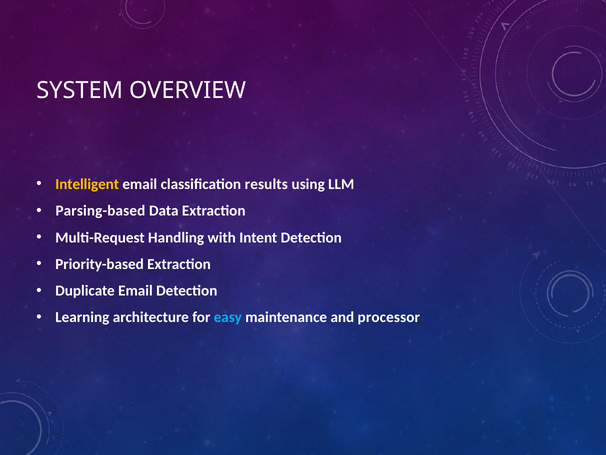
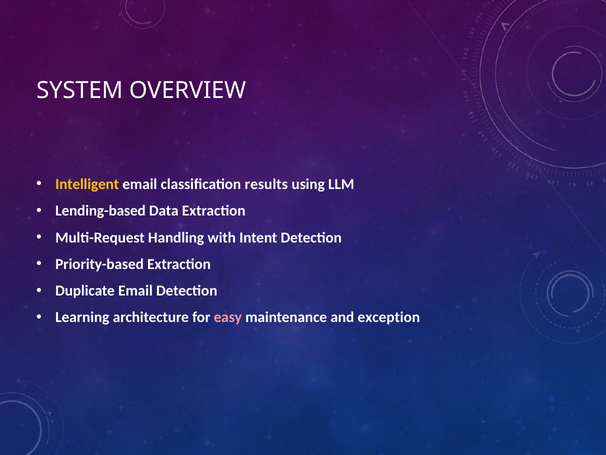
Parsing-based: Parsing-based -> Lending-based (101, 211)
easy colour: light blue -> pink (228, 317)
processor: processor -> exception (389, 317)
